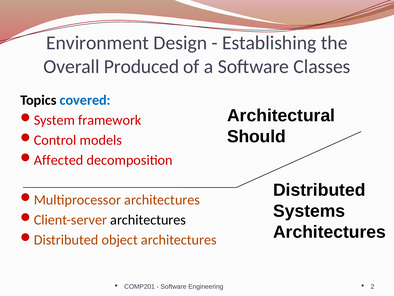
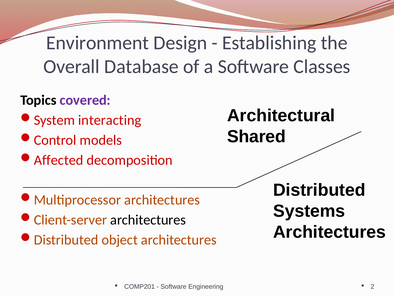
Produced: Produced -> Database (141, 66)
covered colour: blue -> purple (85, 100)
framework: framework -> interacting (110, 120)
Should: Should -> Shared (256, 136)
